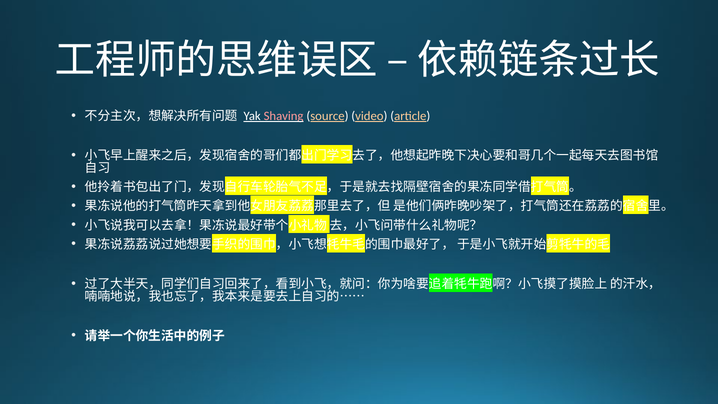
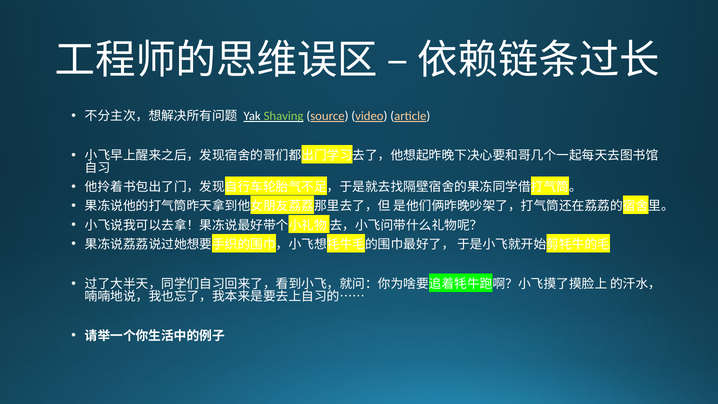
Shaving colour: pink -> light green (284, 116)
